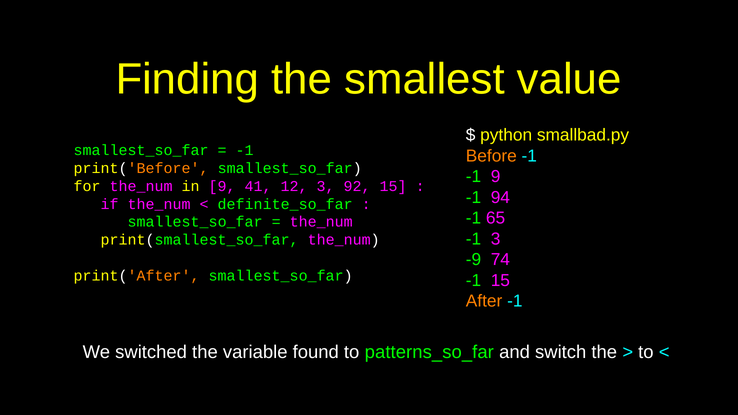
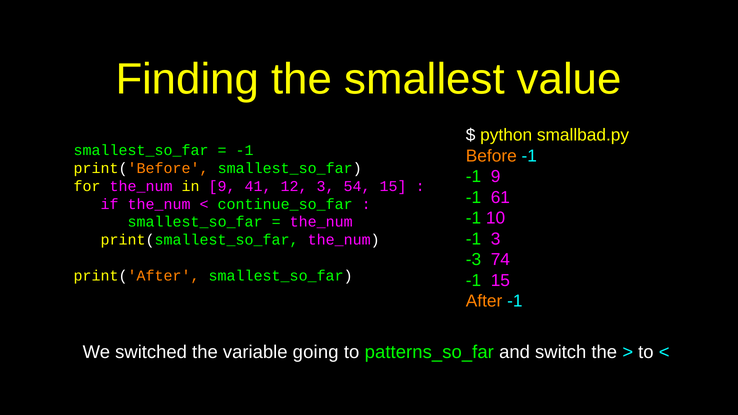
92: 92 -> 54 (357, 186)
94: 94 -> 61 (500, 197)
definite_so_far: definite_so_far -> continue_so_far (285, 204)
65: 65 -> 10 (496, 218)
-9: -9 -> -3 (474, 260)
found: found -> going (316, 352)
